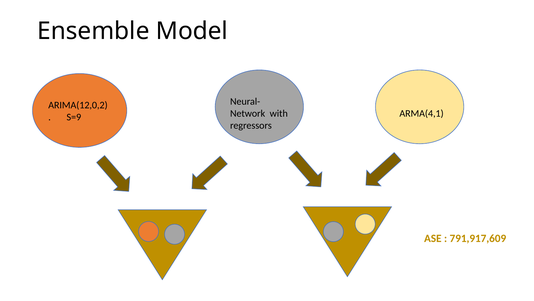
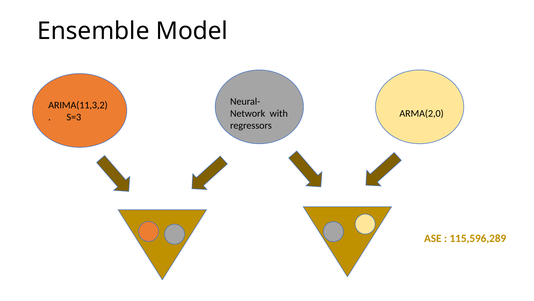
ARIMA(12,0,2: ARIMA(12,0,2 -> ARIMA(11,3,2 (78, 105)
ARMA(4,1: ARMA(4,1 -> ARMA(2,0 (422, 113)
S=9: S=9 -> S=3 (74, 117)
791,917,609: 791,917,609 -> 115,596,289 (478, 238)
